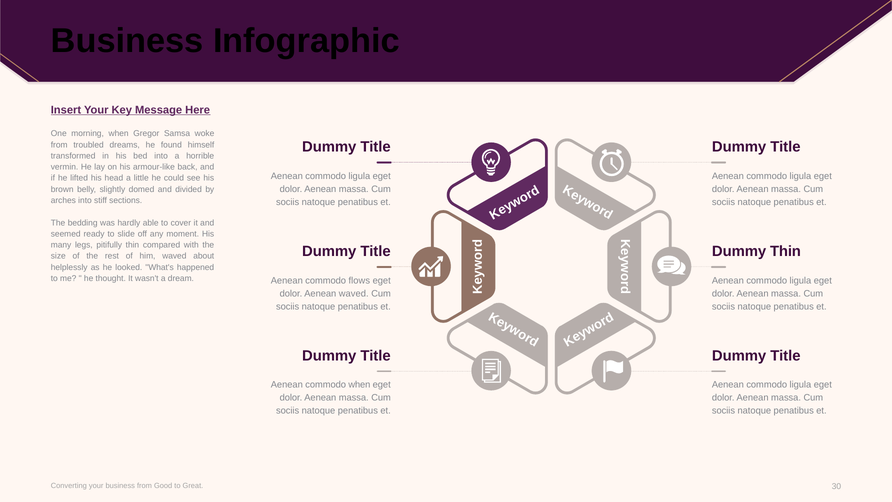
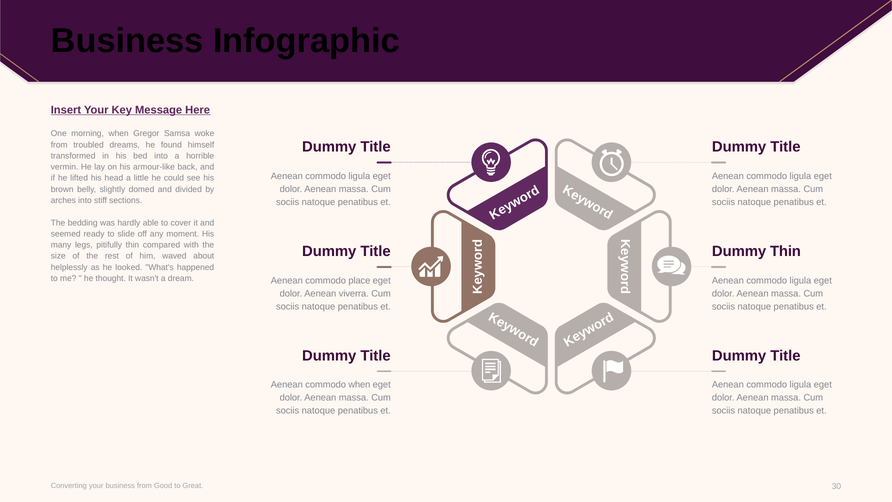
flows: flows -> place (359, 280)
Aenean waved: waved -> viverra (354, 293)
